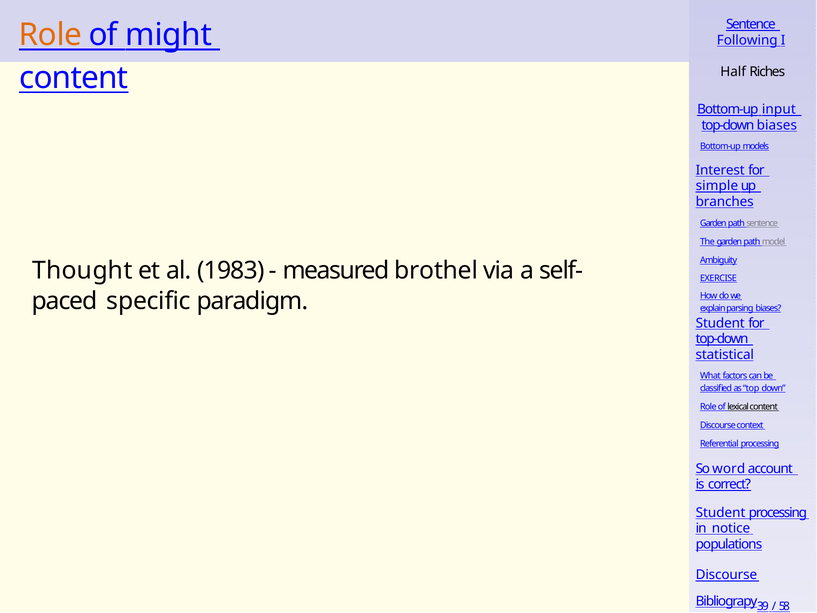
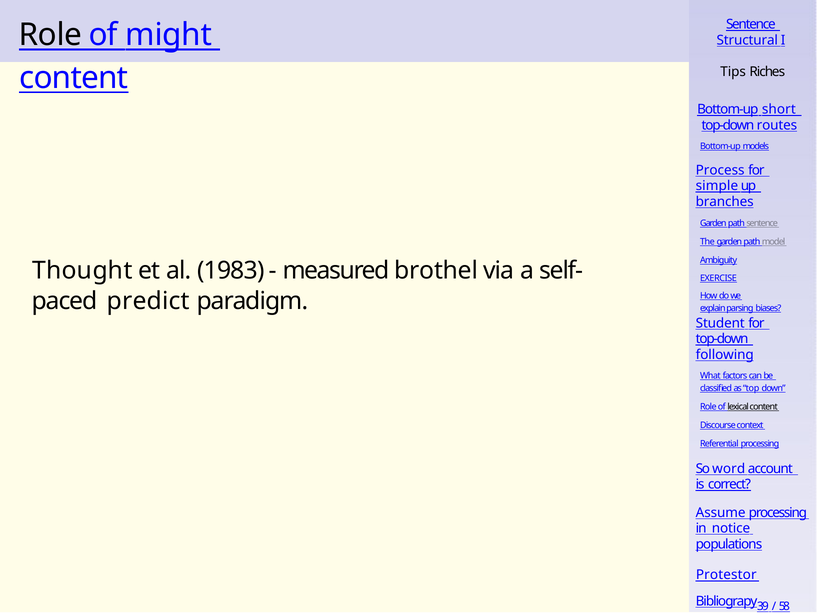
Role colour: orange -> black (50, 35)
Following: Following -> Structural (747, 40)
Half: Half -> Tips (733, 72)
input: input -> short (779, 109)
top-down biases: biases -> routes (777, 125)
Interest: Interest -> Process (720, 170)
specific: specific -> predict (148, 301)
statistical: statistical -> following (725, 355)
Student: Student -> Assume (721, 513)
Discourse: Discourse -> Protestor (726, 575)
